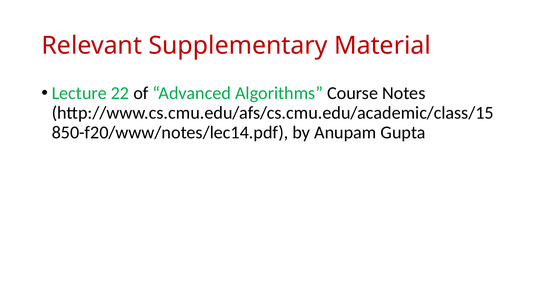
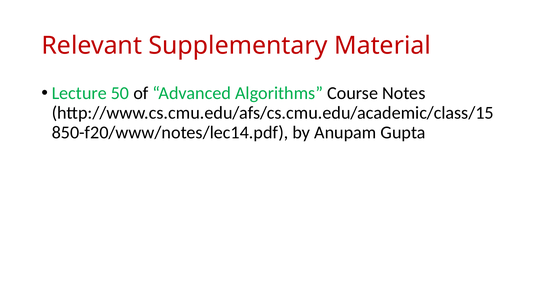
22: 22 -> 50 (120, 93)
